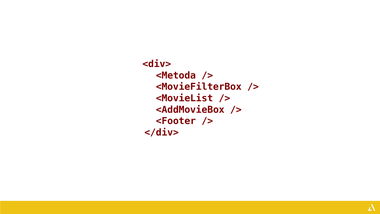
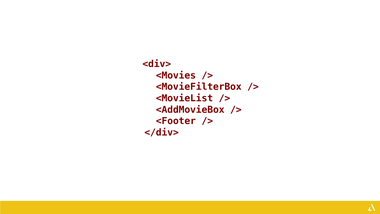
<Metoda: <Metoda -> <Movies (176, 75)
